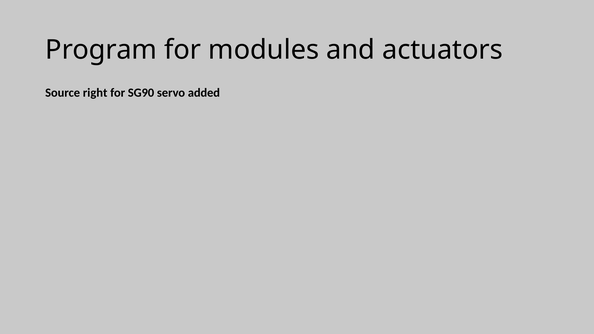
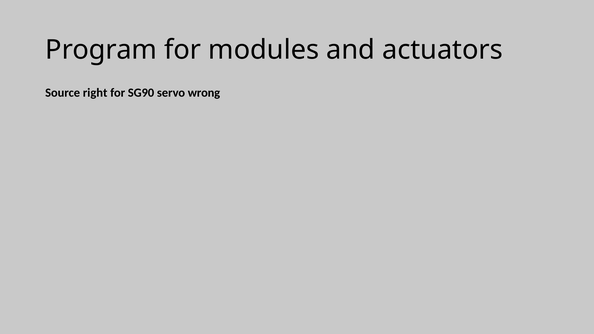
added: added -> wrong (204, 93)
